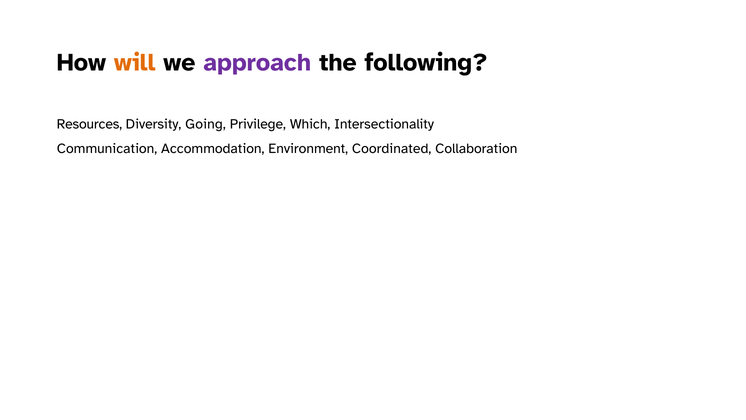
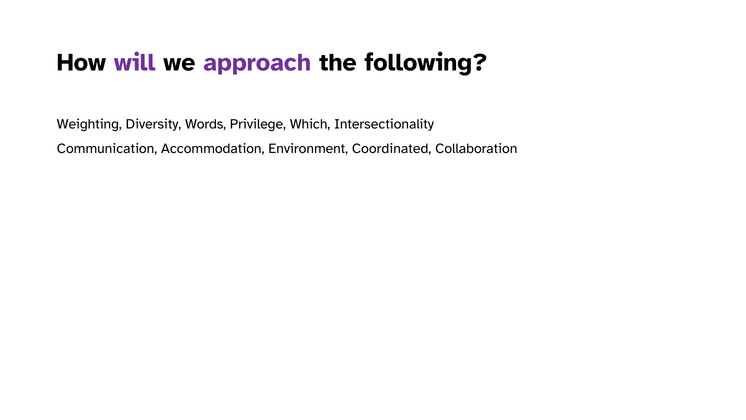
will colour: orange -> purple (135, 63)
Resources: Resources -> Weighting (89, 124)
Going: Going -> Words (206, 124)
